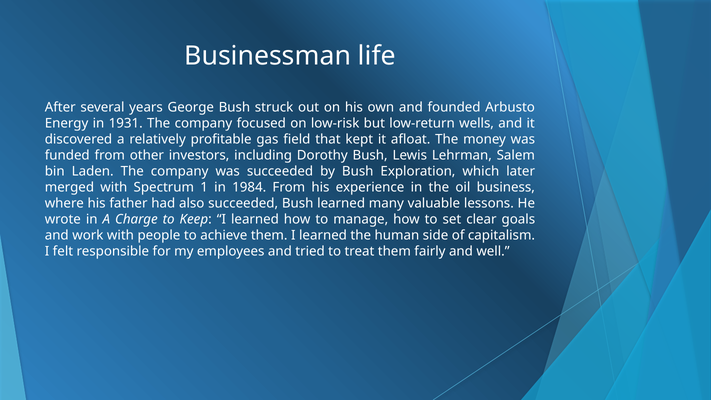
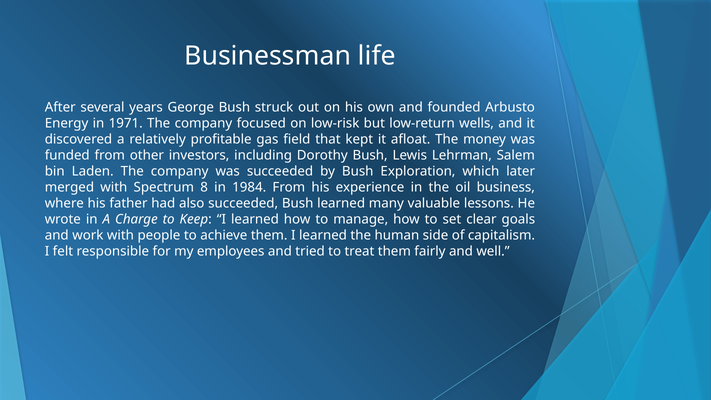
1931: 1931 -> 1971 (126, 124)
1: 1 -> 8 (204, 188)
